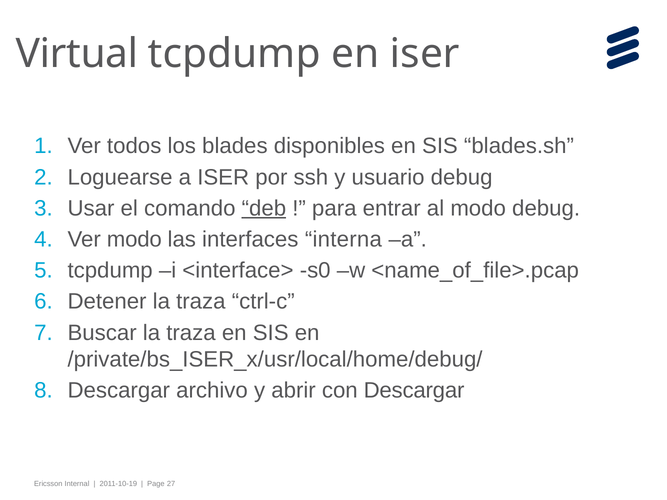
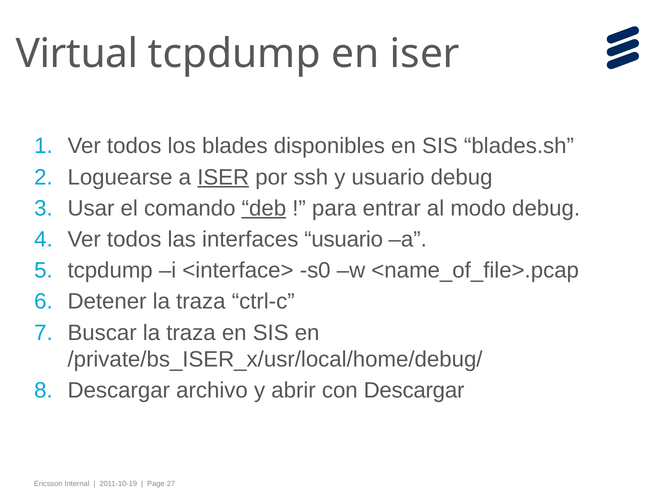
ISER underline: none -> present (223, 177)
modo: modo -> todos (134, 240)
interfaces interna: interna -> usuario (344, 240)
